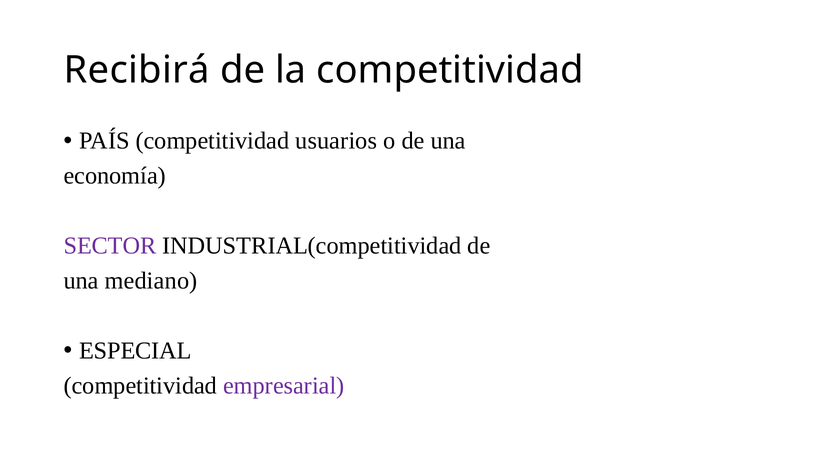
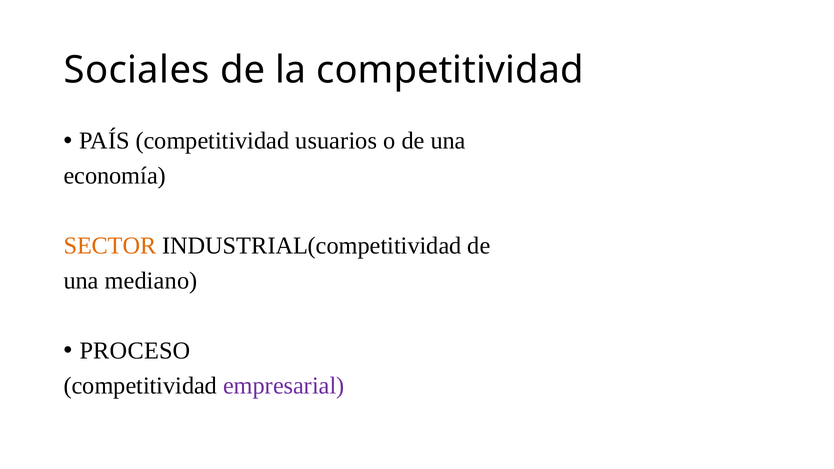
Recibirá: Recibirá -> Sociales (137, 70)
SECTOR colour: purple -> orange (110, 246)
ESPECIAL: ESPECIAL -> PROCESO (135, 351)
